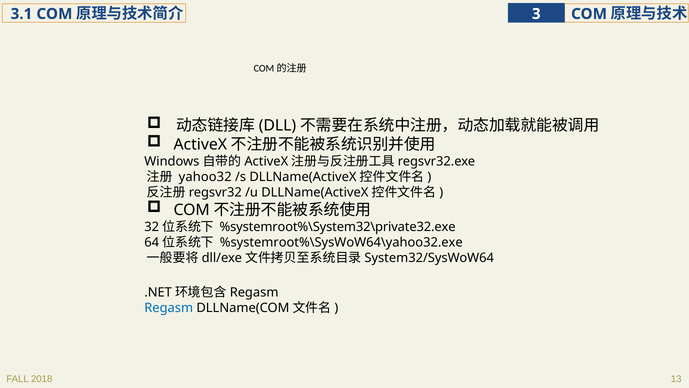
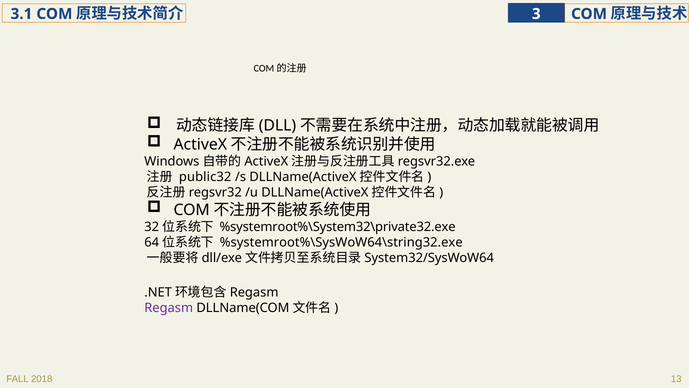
yahoo32: yahoo32 -> public32 (205, 177)
%systemroot%\SysWoW64\yahoo32.exe: %systemroot%\SysWoW64\yahoo32.exe -> %systemroot%\SysWoW64\string32.exe (341, 242)
Regasm colour: blue -> purple (169, 308)
